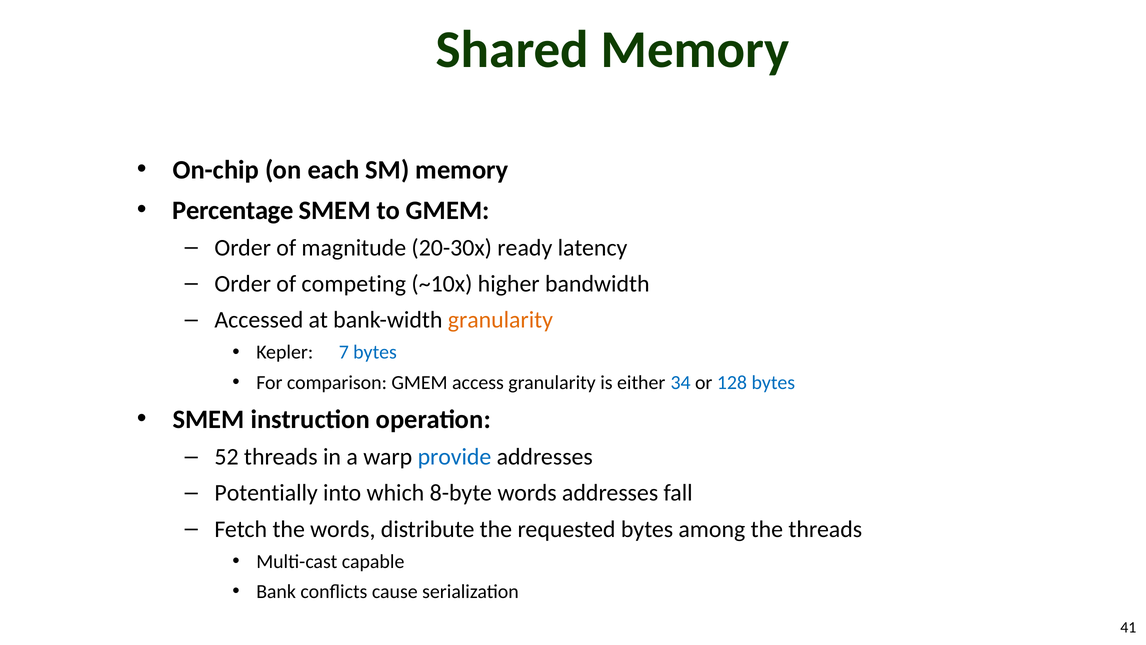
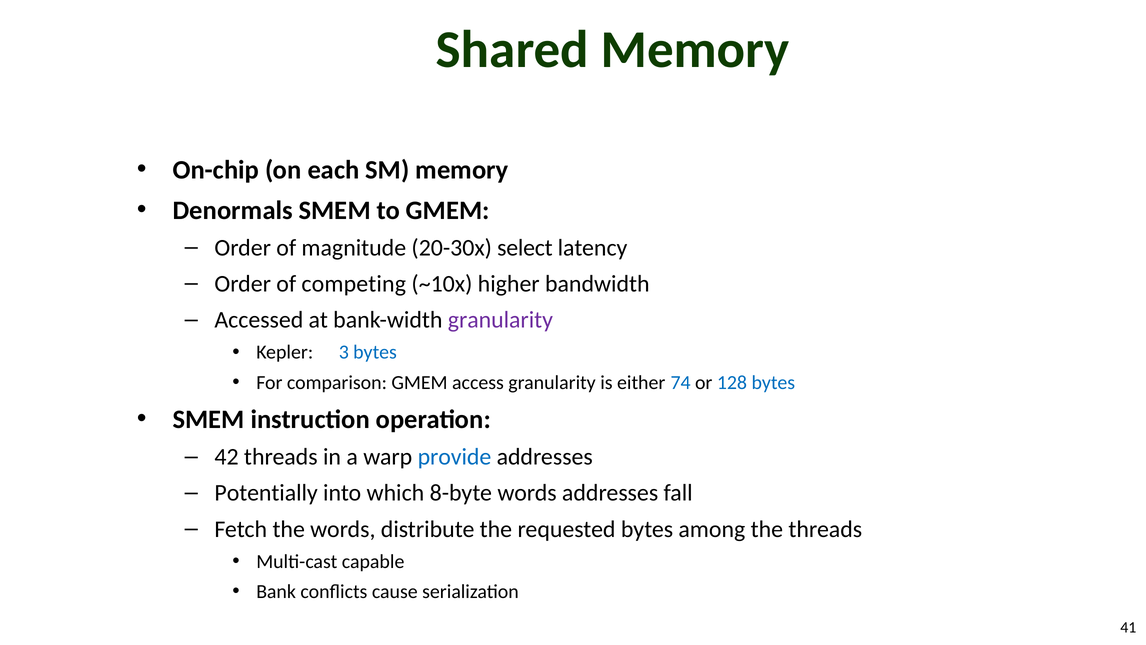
Percentage: Percentage -> Denormals (233, 210)
ready: ready -> select (525, 248)
granularity colour: orange -> purple (500, 320)
7: 7 -> 3 (344, 352)
34: 34 -> 74 (681, 382)
52: 52 -> 42 (227, 457)
